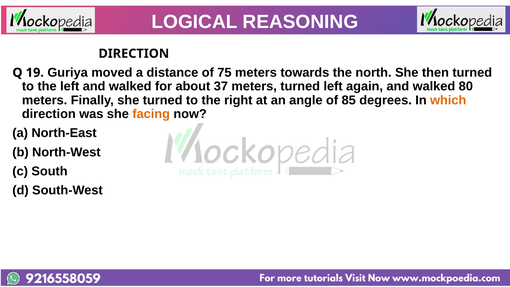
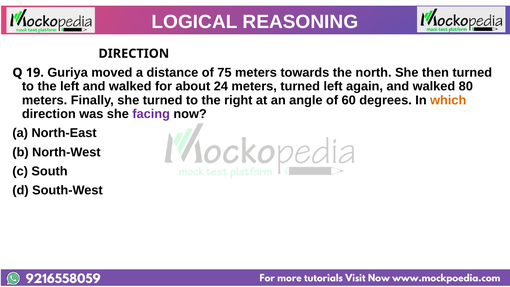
37: 37 -> 24 (221, 86)
85: 85 -> 60 (349, 100)
facing colour: orange -> purple (151, 114)
